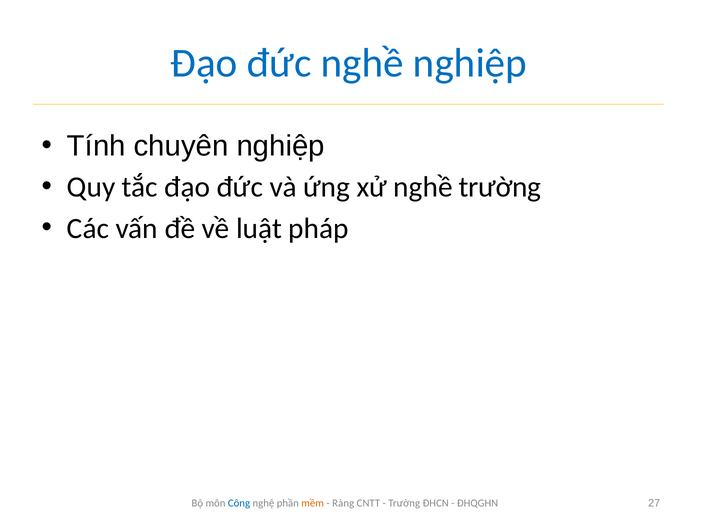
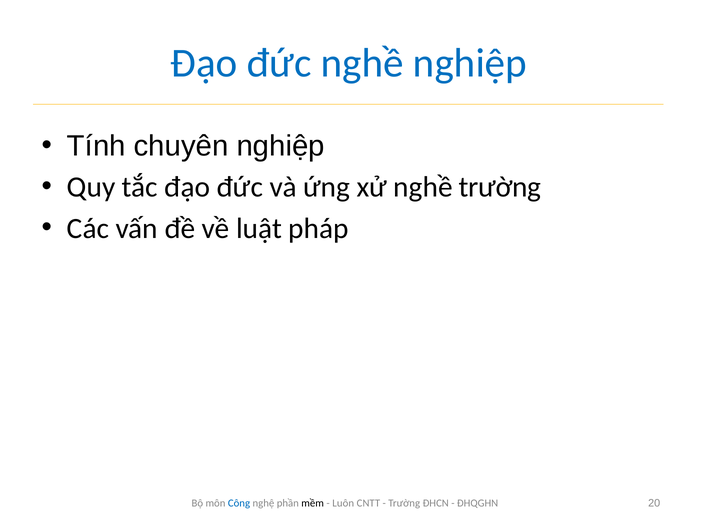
mềm colour: orange -> black (313, 503)
Ràng: Ràng -> Luôn (343, 503)
27: 27 -> 20 (654, 503)
